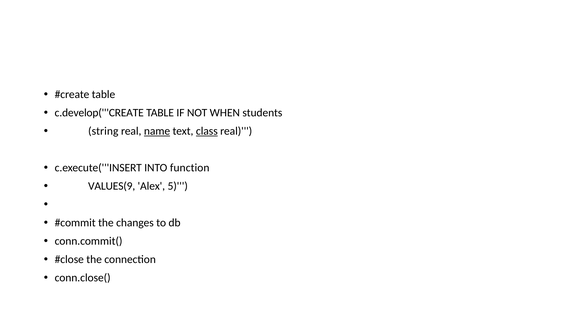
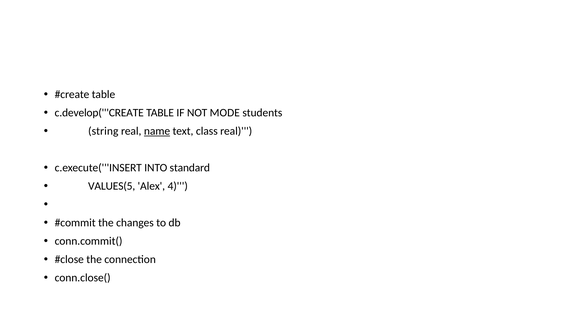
WHEN: WHEN -> MODE (225, 113)
class underline: present -> none (207, 131)
function: function -> standard (190, 168)
VALUES(9: VALUES(9 -> VALUES(5 (112, 186)
5: 5 -> 4 (178, 186)
